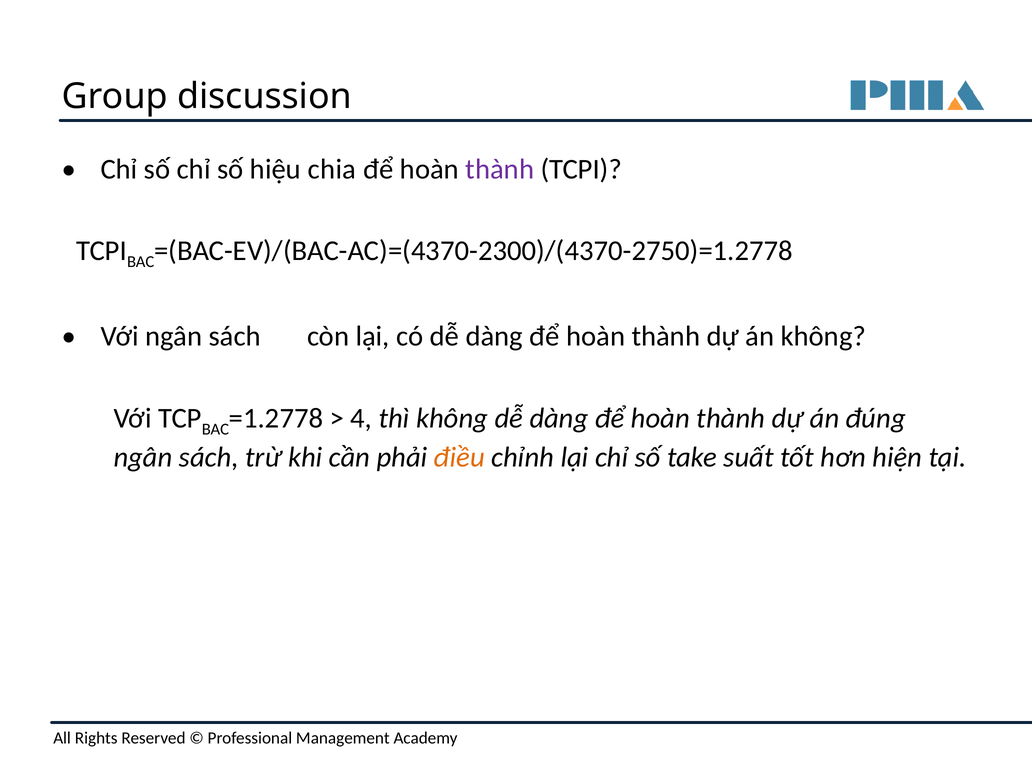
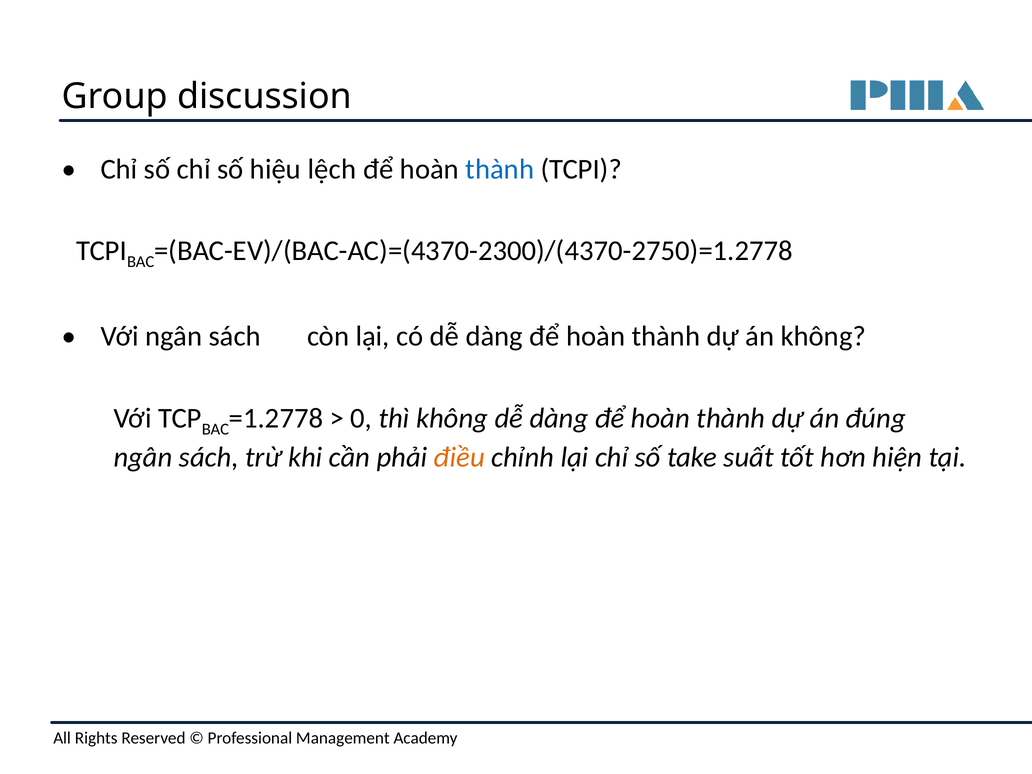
chia: chia -> lệch (332, 169)
thành colour: purple -> blue (500, 169)
4: 4 -> 0 (361, 418)
